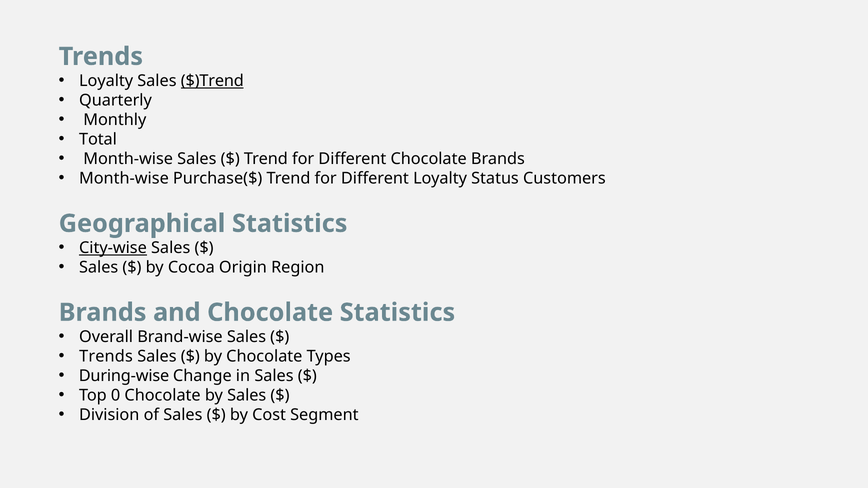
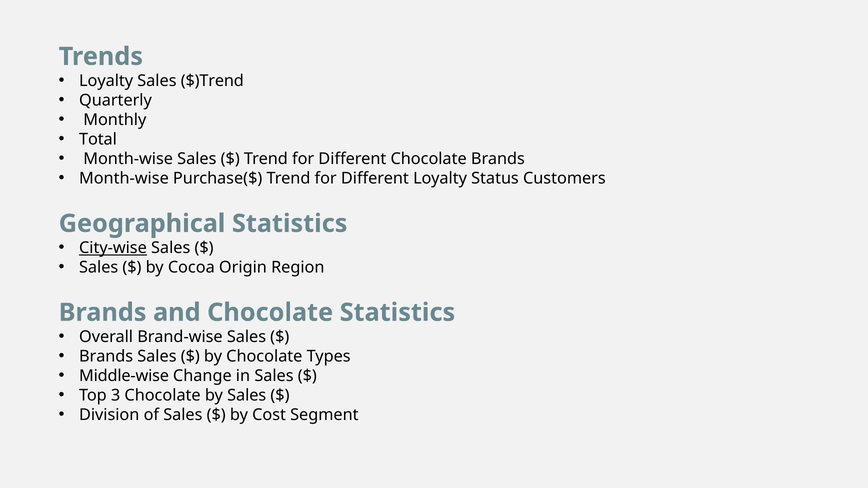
$)Trend underline: present -> none (212, 81)
Trends: Trends -> Brands (106, 357)
During-wise: During-wise -> Middle-wise (124, 376)
0: 0 -> 3 (116, 396)
